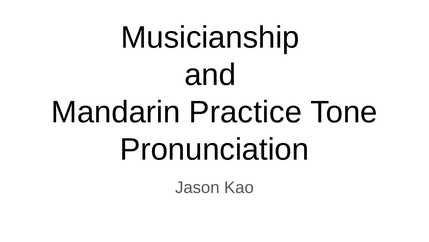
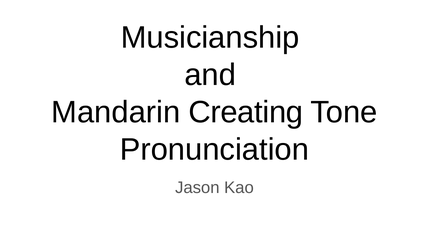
Practice: Practice -> Creating (246, 112)
